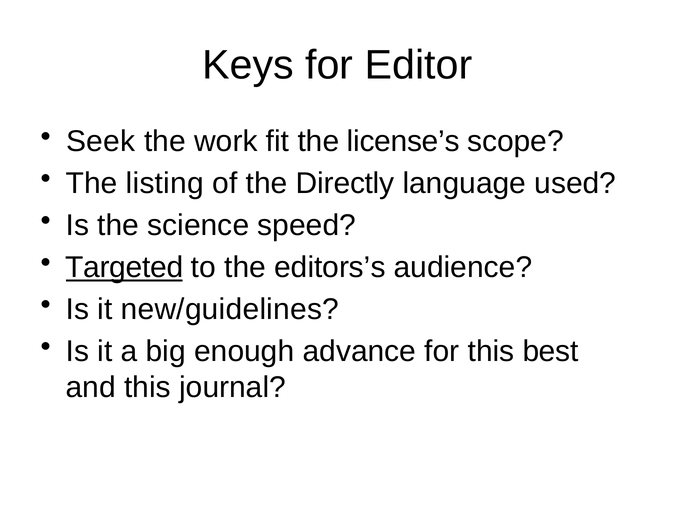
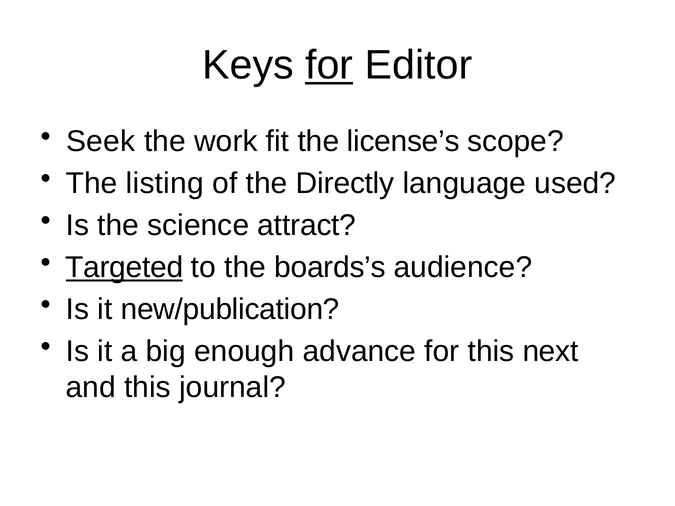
for underline: none -> present (329, 65)
speed: speed -> attract (307, 226)
editors’s: editors’s -> boards’s (330, 268)
new/guidelines: new/guidelines -> new/publication (230, 310)
best: best -> next (550, 352)
